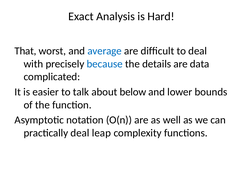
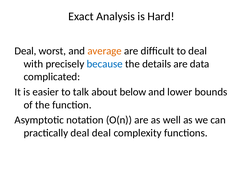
That: That -> Deal (25, 51)
average colour: blue -> orange (105, 51)
deal leap: leap -> deal (101, 133)
